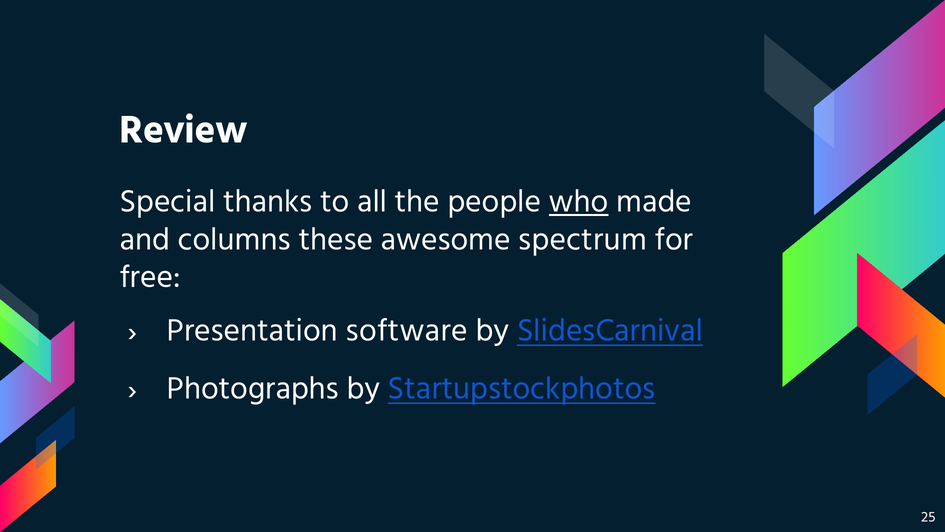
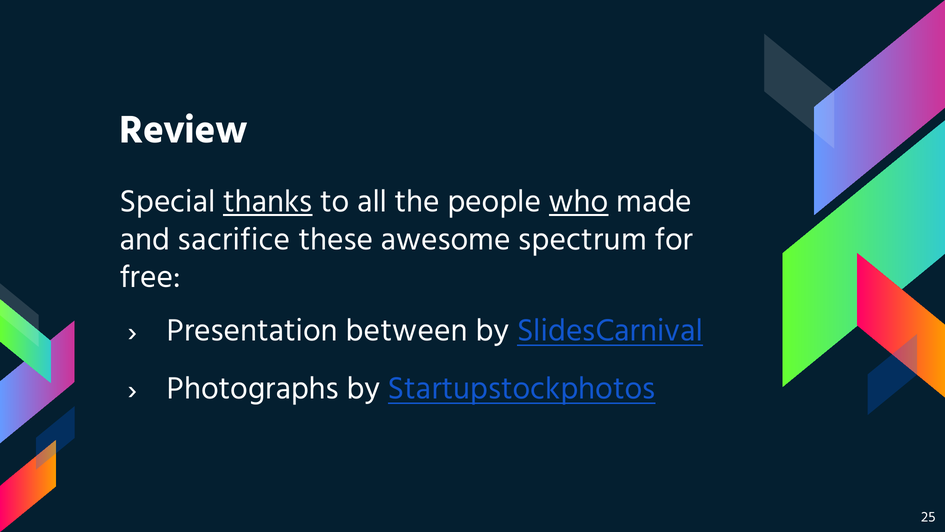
thanks underline: none -> present (268, 201)
columns: columns -> sacrifice (234, 239)
software: software -> between (407, 330)
